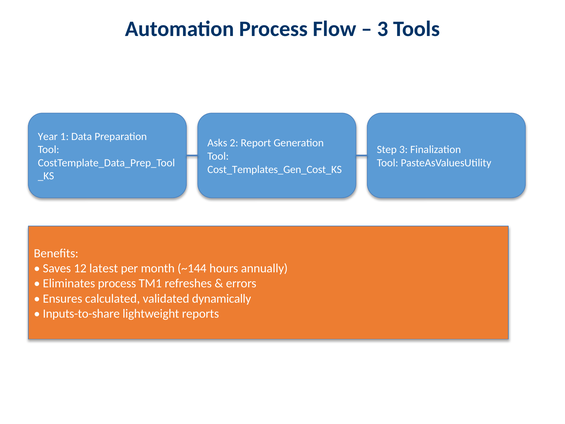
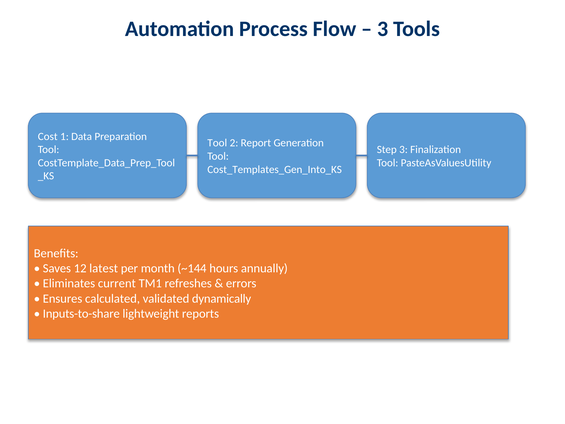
Year: Year -> Cost (48, 136)
Asks: Asks -> Tool (217, 143)
Cost_Templates_Gen_Cost_KS: Cost_Templates_Gen_Cost_KS -> Cost_Templates_Gen_Into_KS (275, 169)
Eliminates process: process -> current (117, 283)
